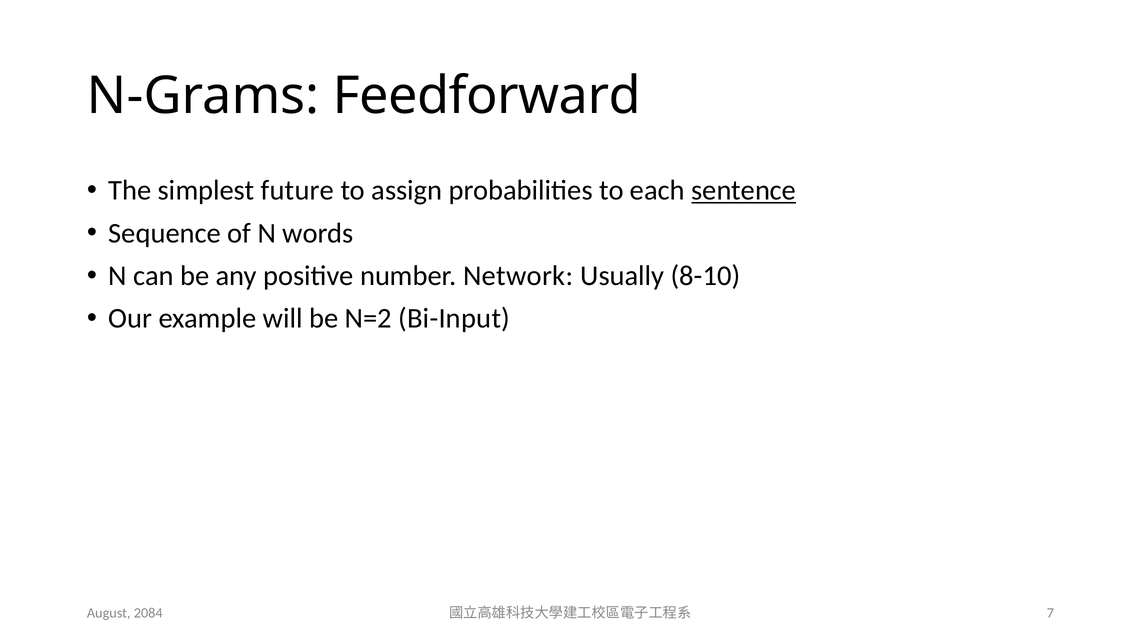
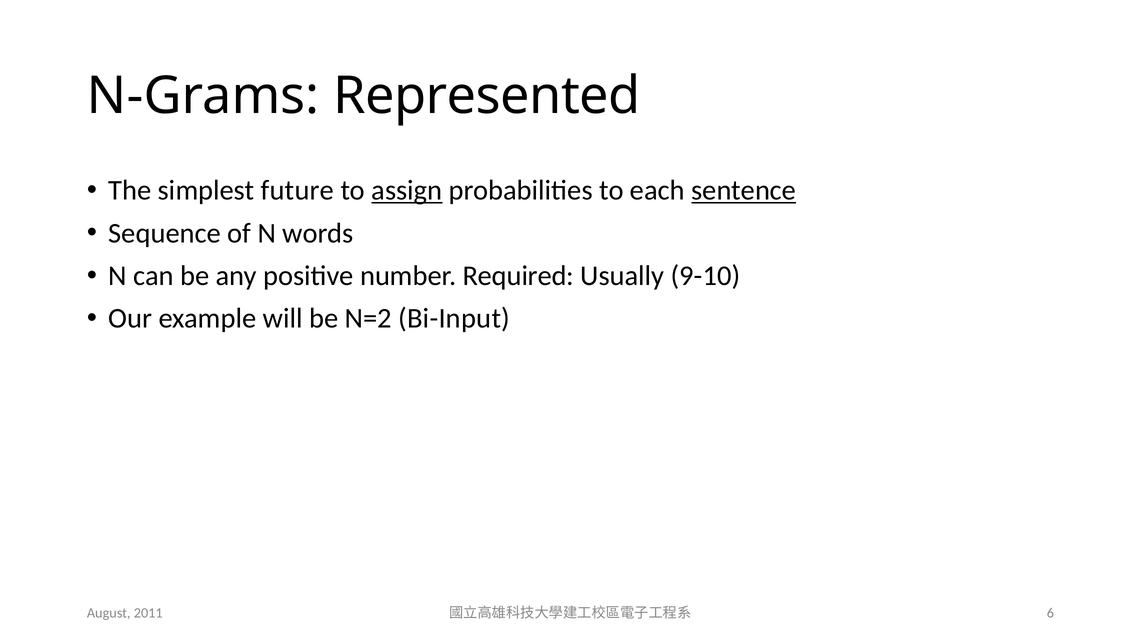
Feedforward: Feedforward -> Represented (487, 96)
assign underline: none -> present (407, 190)
Network: Network -> Required (518, 276)
8-10: 8-10 -> 9-10 (705, 276)
2084: 2084 -> 2011 (148, 613)
7: 7 -> 6 (1050, 613)
